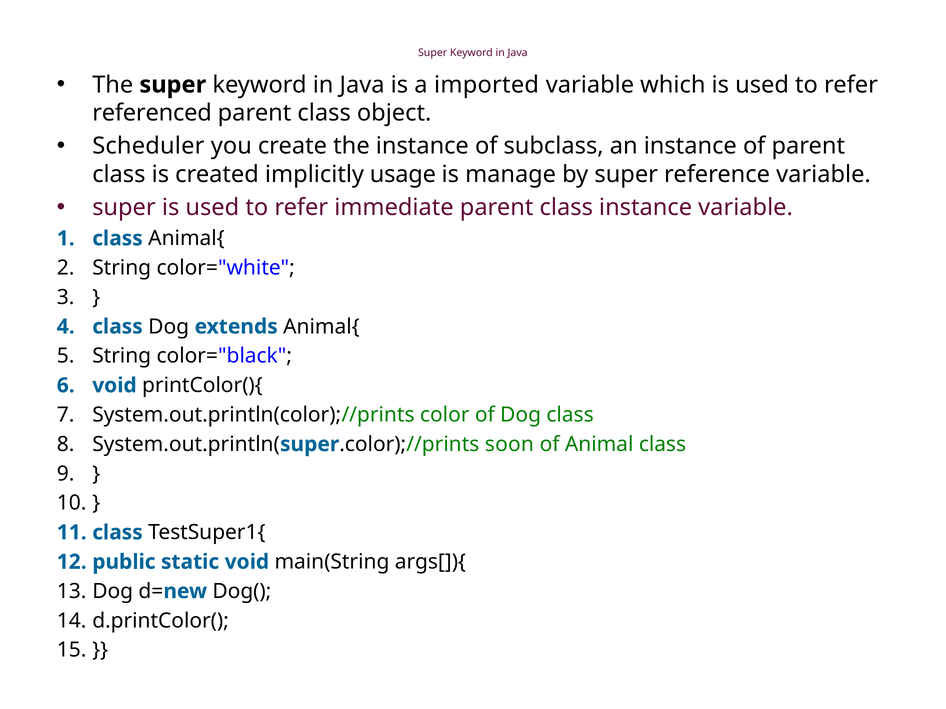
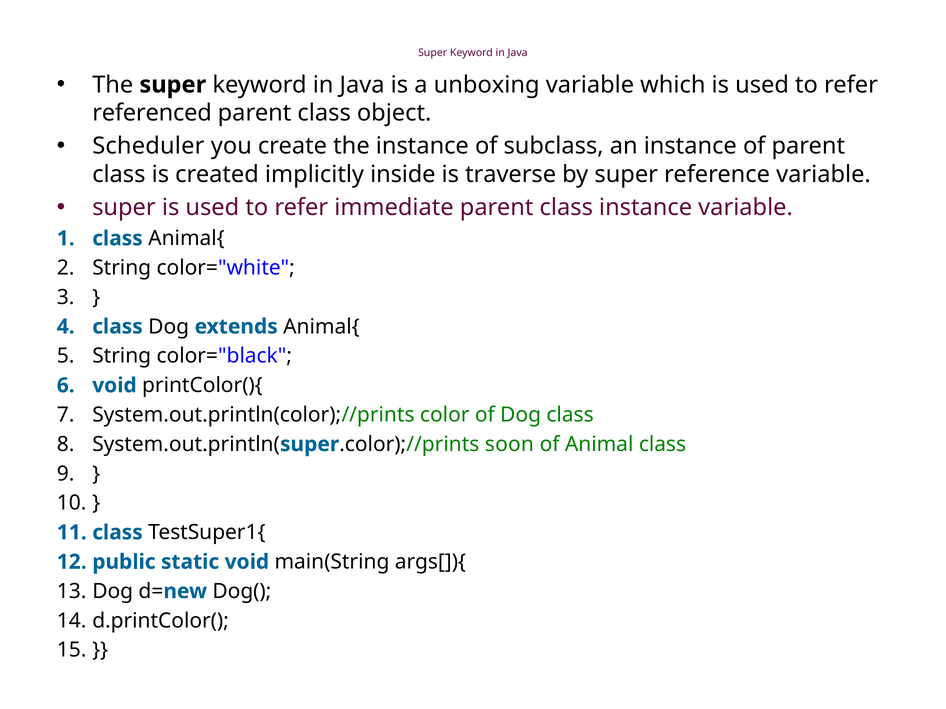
imported: imported -> unboxing (487, 85)
usage: usage -> inside (403, 175)
manage: manage -> traverse (511, 175)
